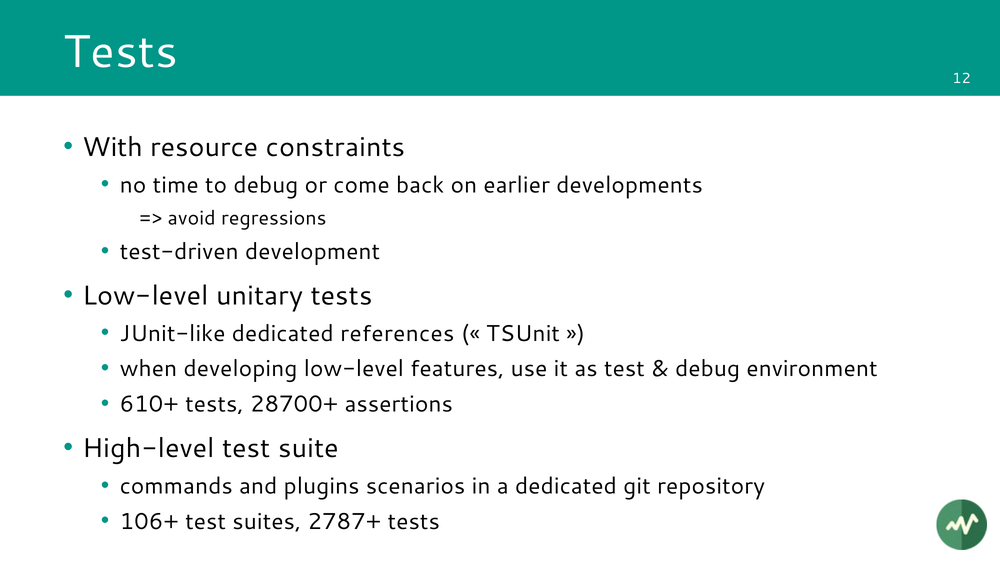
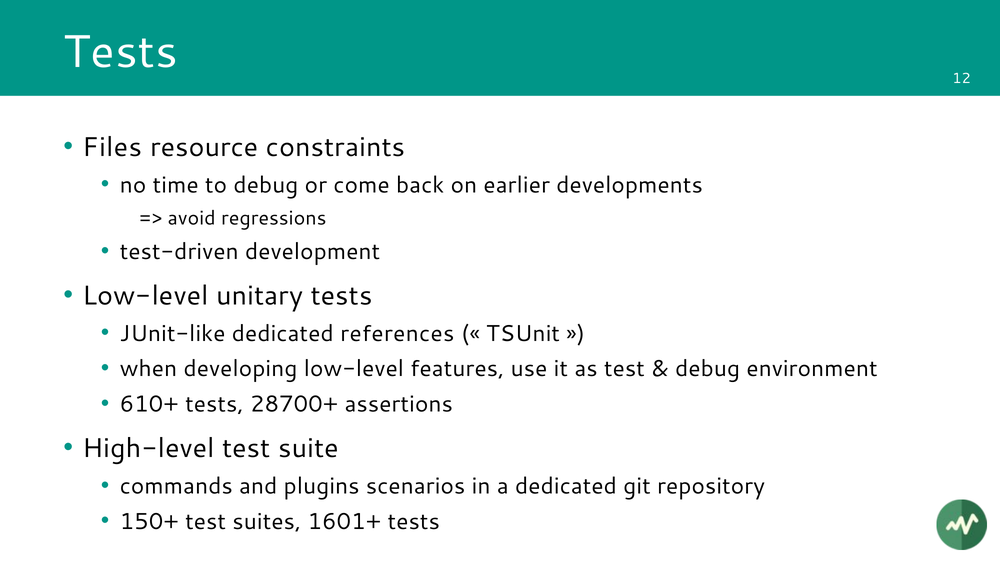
With: With -> Files (112, 147)
106+: 106+ -> 150+ (149, 521)
2787+: 2787+ -> 1601+ (344, 521)
